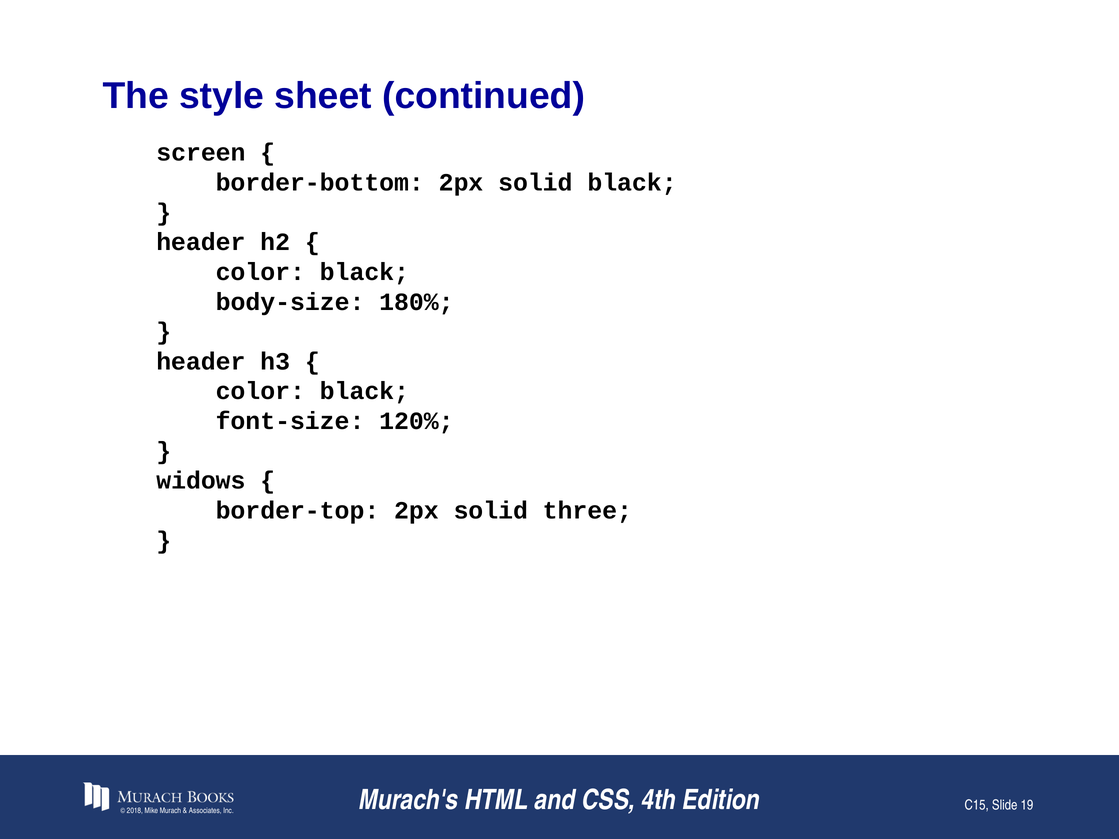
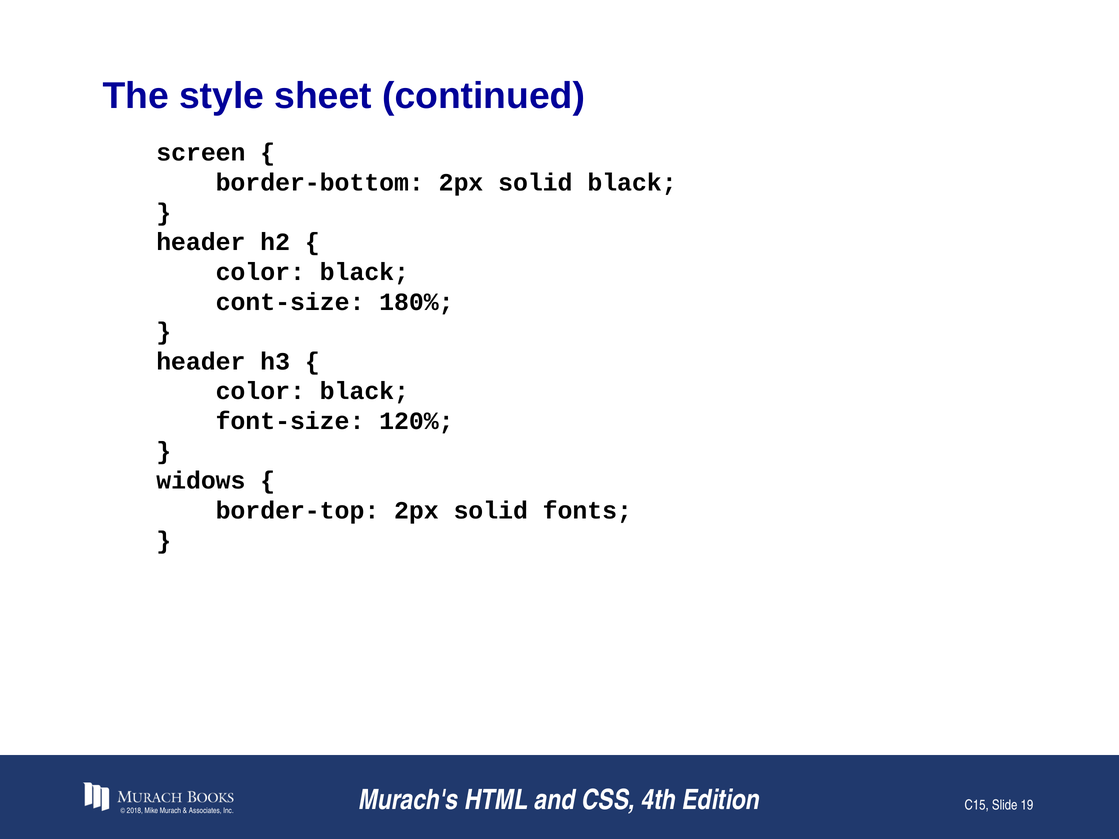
body-size: body-size -> cont-size (290, 302)
three: three -> fonts (587, 511)
